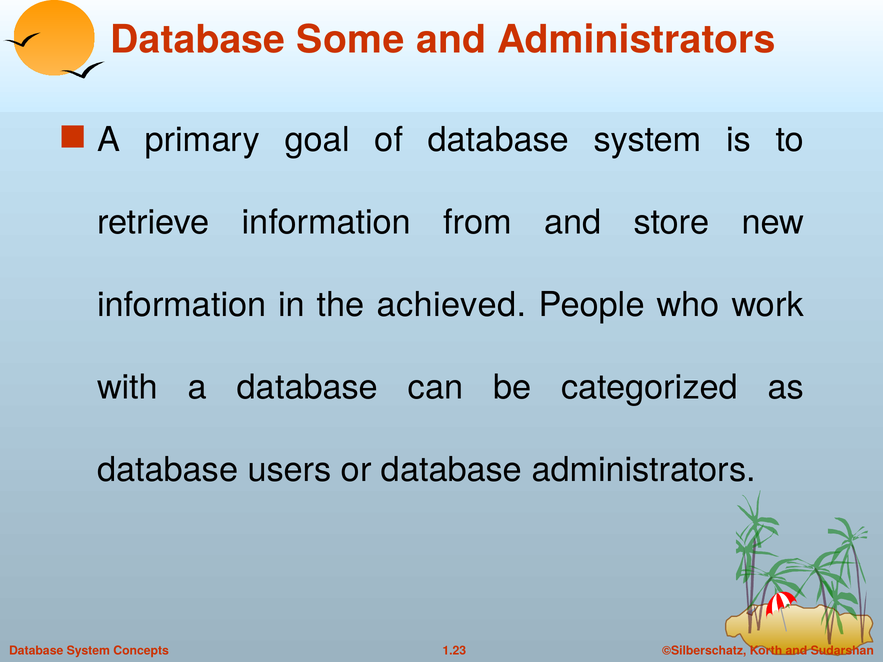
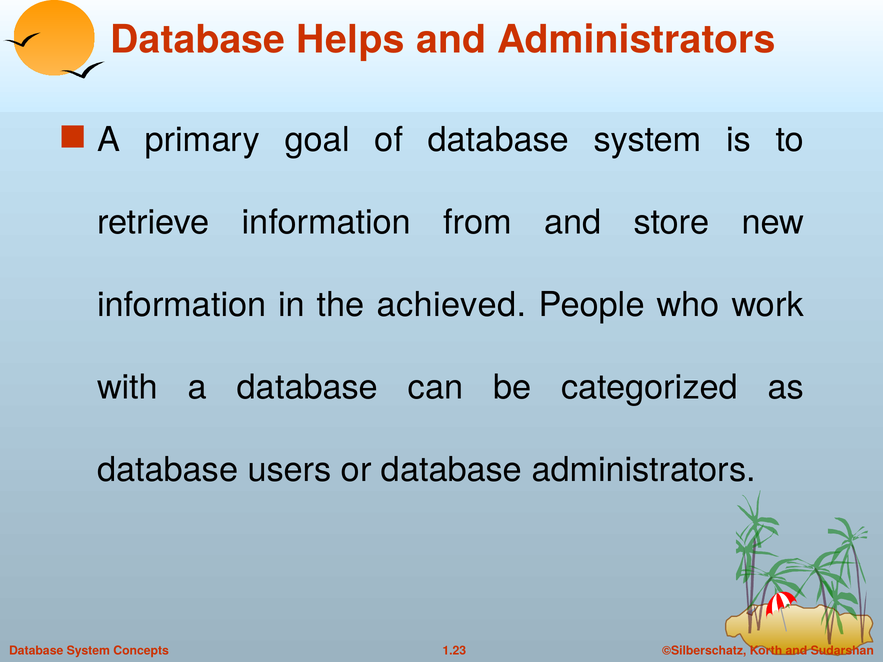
Some: Some -> Helps (351, 40)
